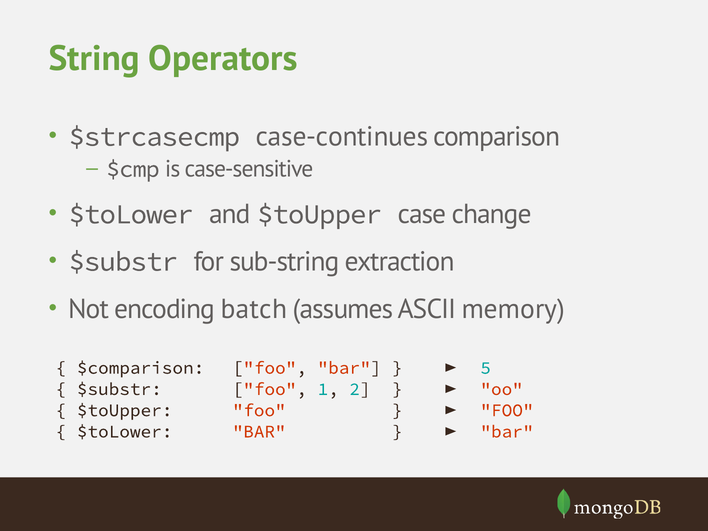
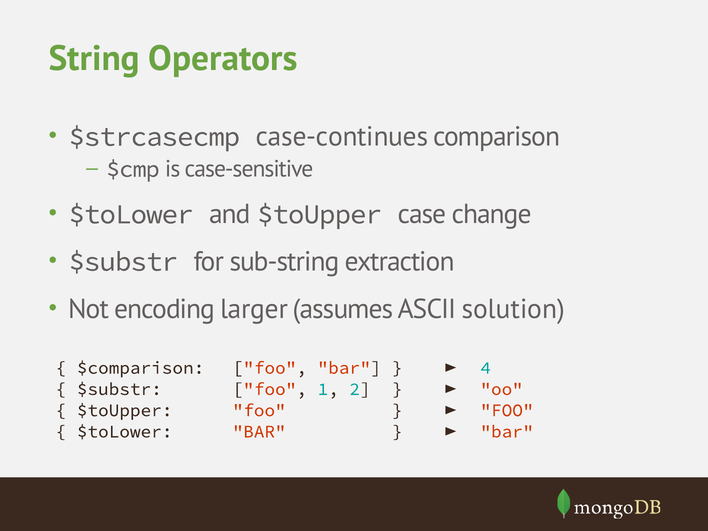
batch: batch -> larger (254, 309)
memory: memory -> solution (513, 309)
5: 5 -> 4 (486, 368)
